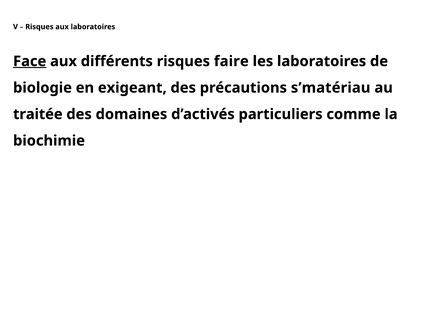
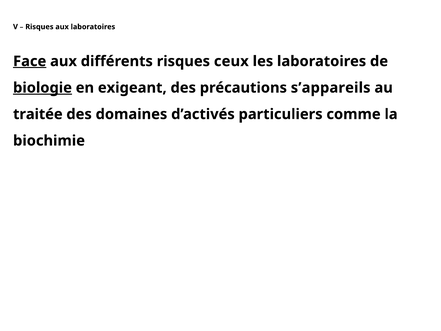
faire: faire -> ceux (231, 61)
biologie underline: none -> present (43, 88)
s’matériau: s’matériau -> s’appareils (331, 88)
